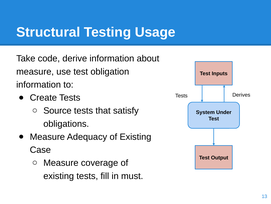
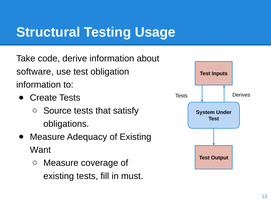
measure: measure -> software (35, 71)
Case: Case -> Want (40, 149)
